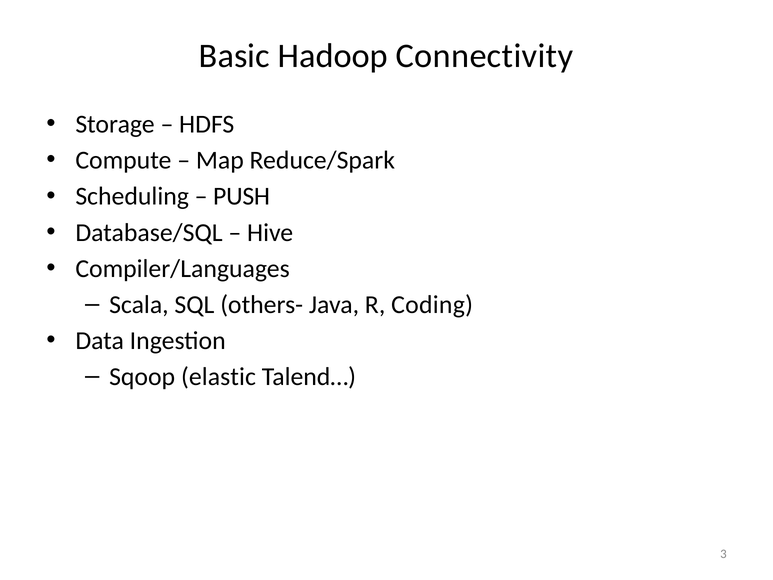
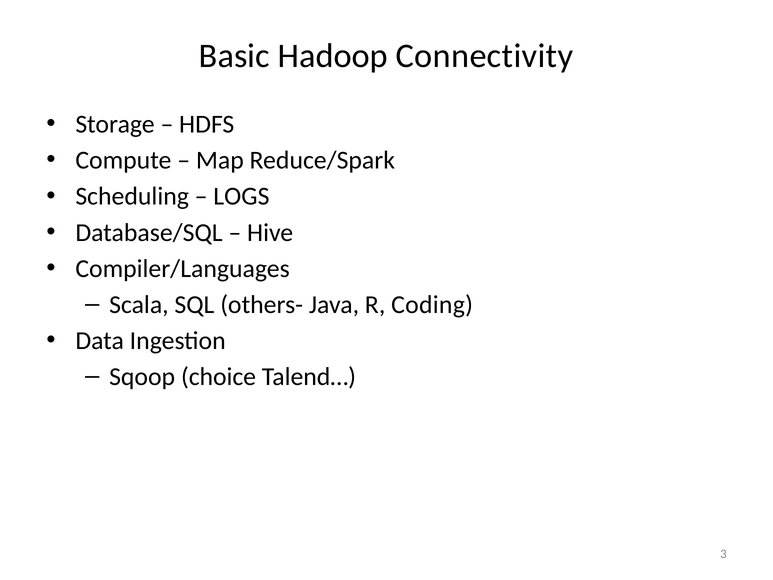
PUSH: PUSH -> LOGS (241, 196)
elastic: elastic -> choice (219, 377)
